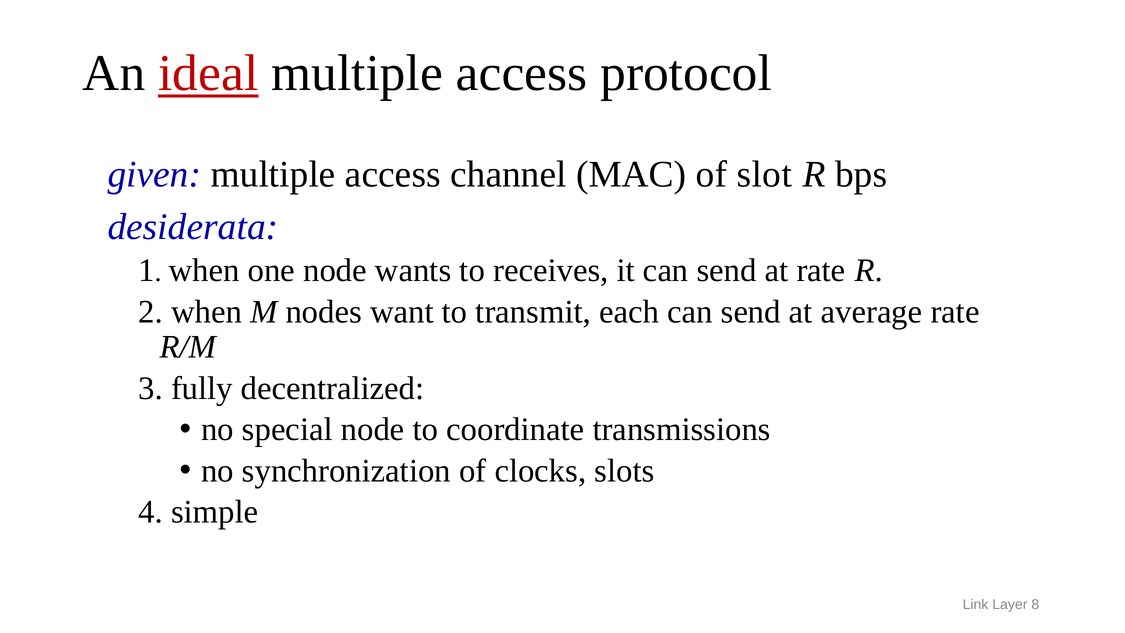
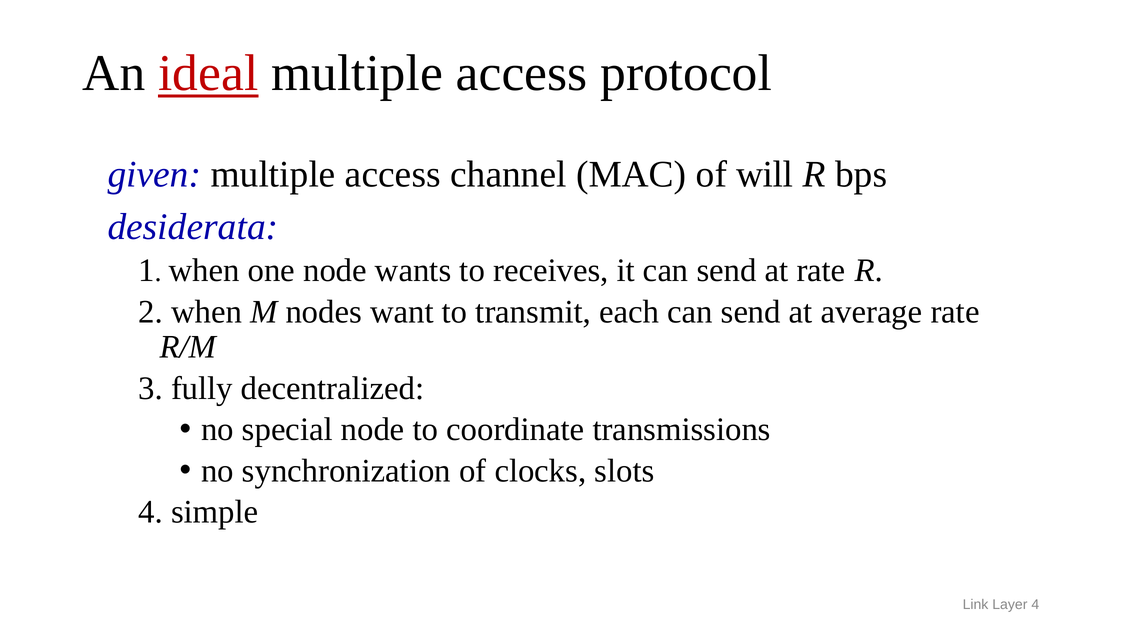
slot: slot -> will (765, 174)
Layer 8: 8 -> 4 (1035, 604)
